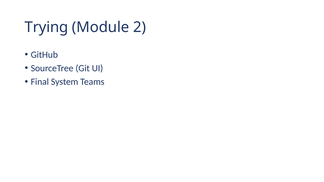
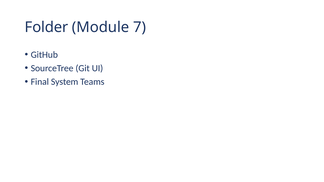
Trying: Trying -> Folder (46, 27)
2: 2 -> 7 (140, 27)
